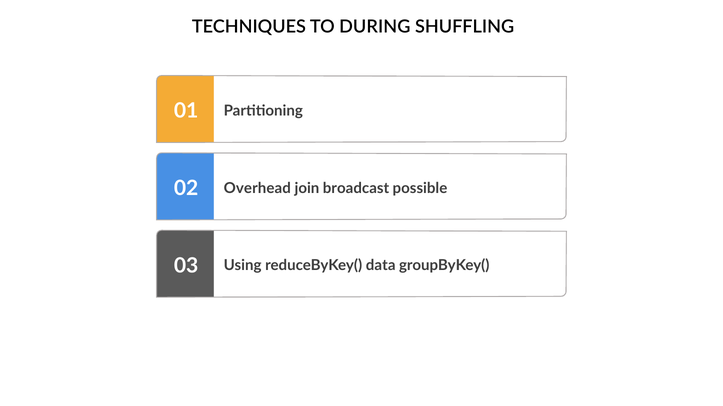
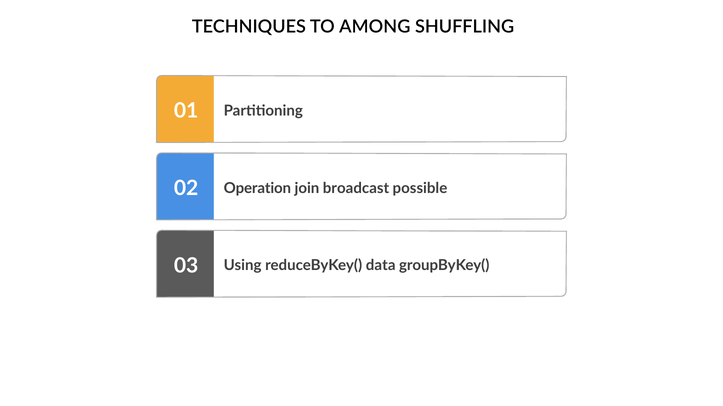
DURING: DURING -> AMONG (375, 27)
Overhead: Overhead -> Operation (257, 188)
